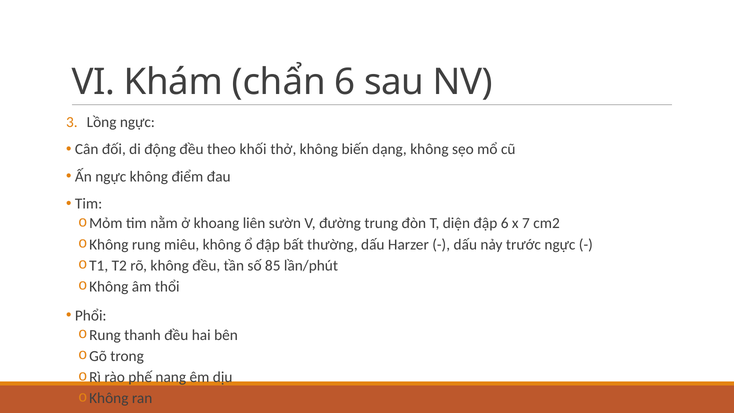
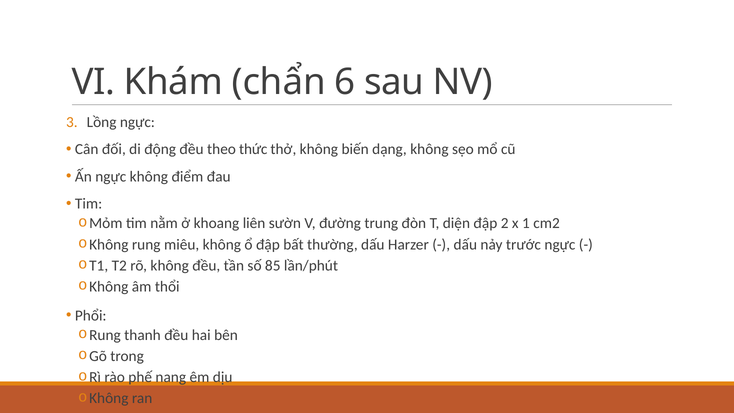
khối: khối -> thức (253, 149)
đập 6: 6 -> 2 (505, 223)
7: 7 -> 1 (526, 223)
